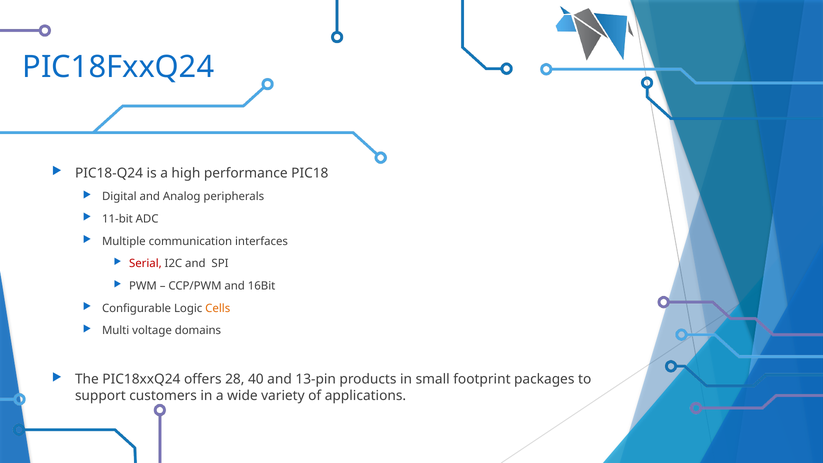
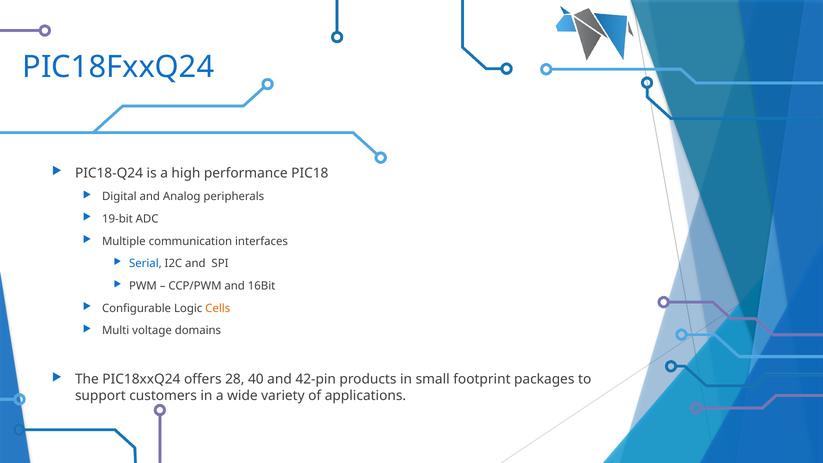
11-bit: 11-bit -> 19-bit (117, 219)
Serial colour: red -> blue (145, 264)
13-pin: 13-pin -> 42-pin (316, 379)
